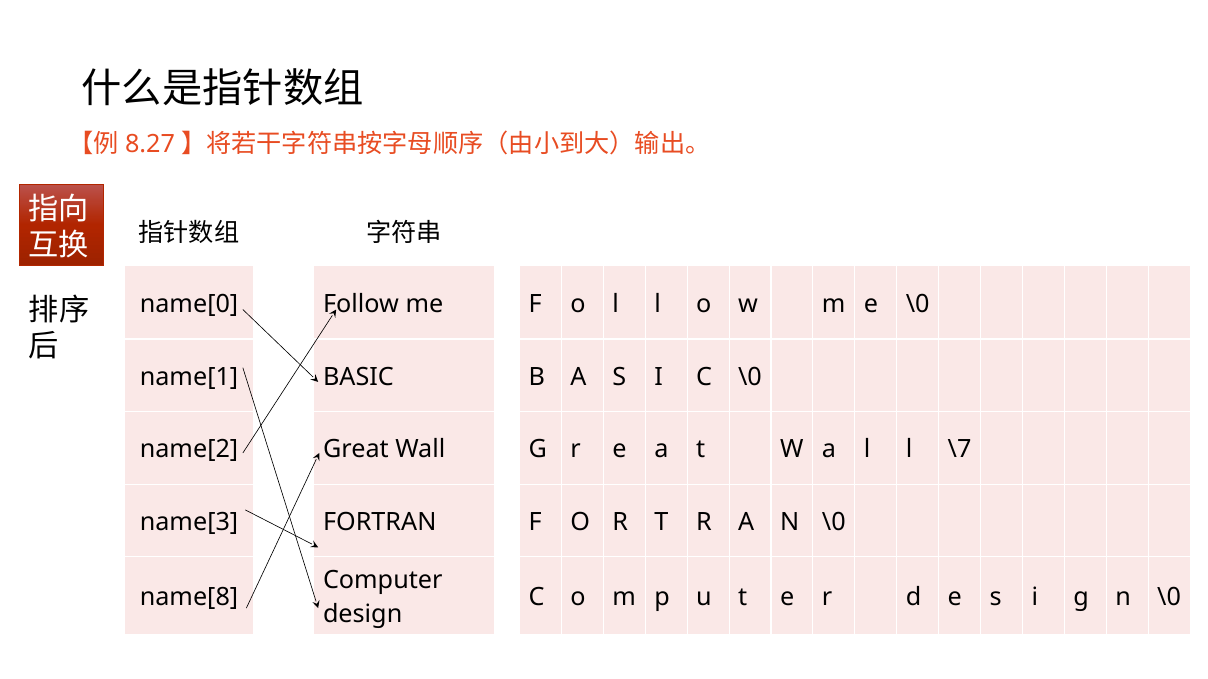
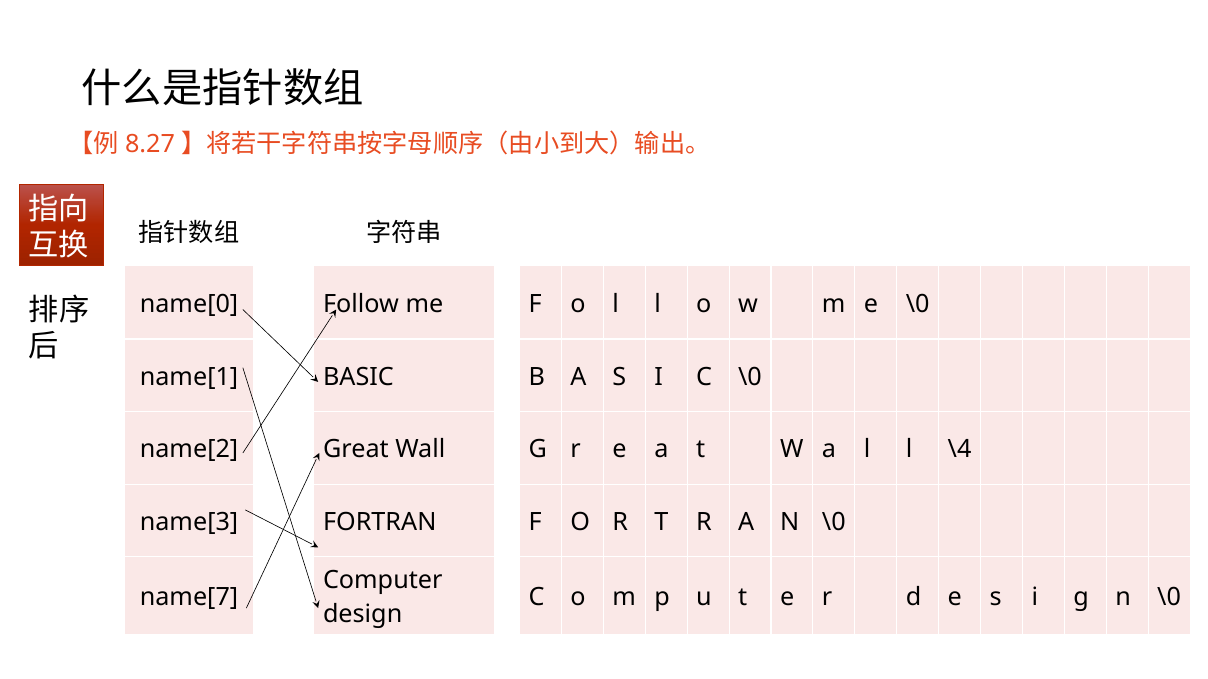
\7: \7 -> \4 (960, 450)
name[8: name[8 -> name[7 (189, 598)
